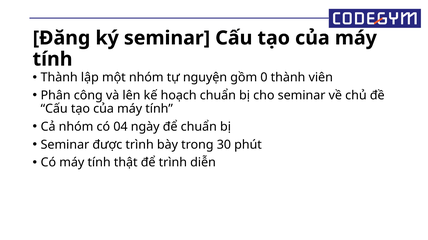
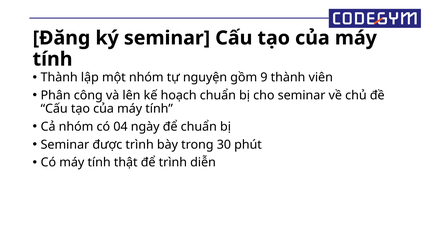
0: 0 -> 9 (264, 78)
